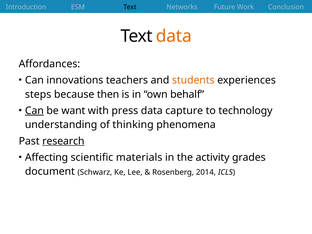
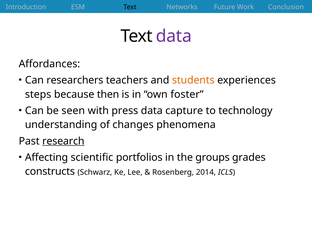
data colour: orange -> purple (174, 36)
innovations: innovations -> researchers (75, 80)
behalf: behalf -> foster (187, 94)
Can underline: present -> none (34, 111)
want: want -> seen (73, 111)
thinking: thinking -> changes (133, 125)
materials: materials -> portfolios (139, 157)
activity: activity -> groups (213, 157)
document: document -> constructs (50, 172)
